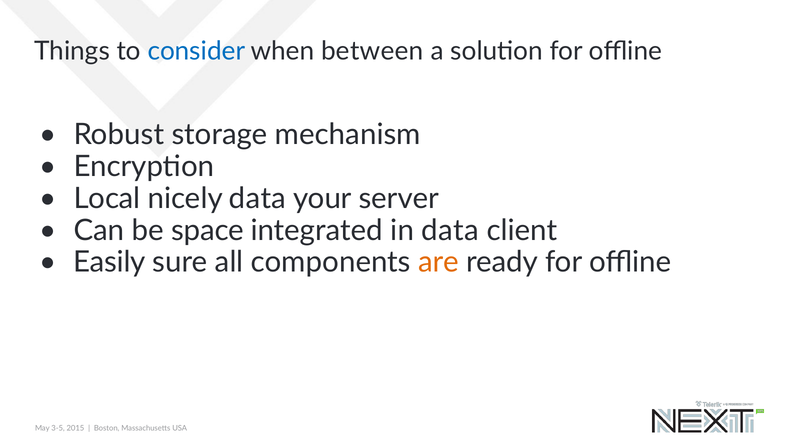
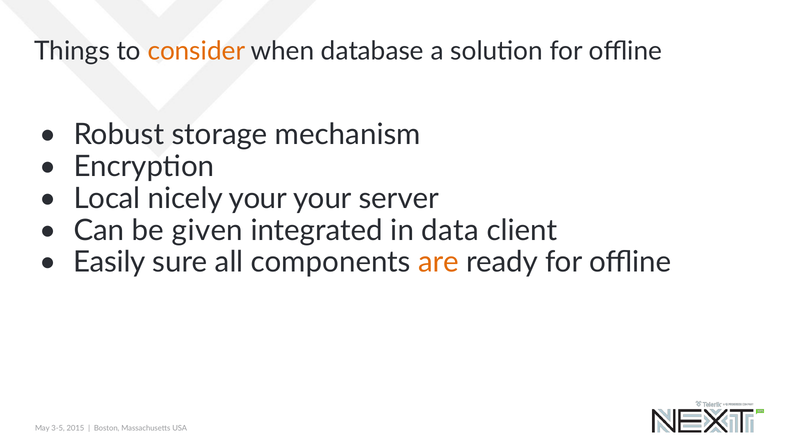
consider colour: blue -> orange (196, 51)
between: between -> database (372, 51)
nicely data: data -> your (258, 199)
space: space -> given (207, 231)
